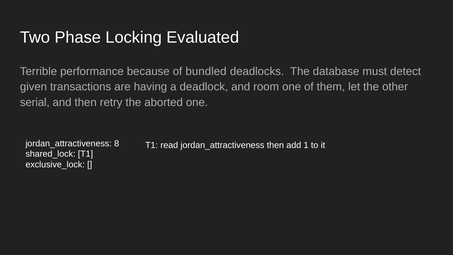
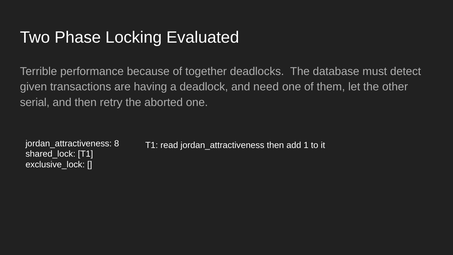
bundled: bundled -> together (206, 71)
room: room -> need (266, 87)
